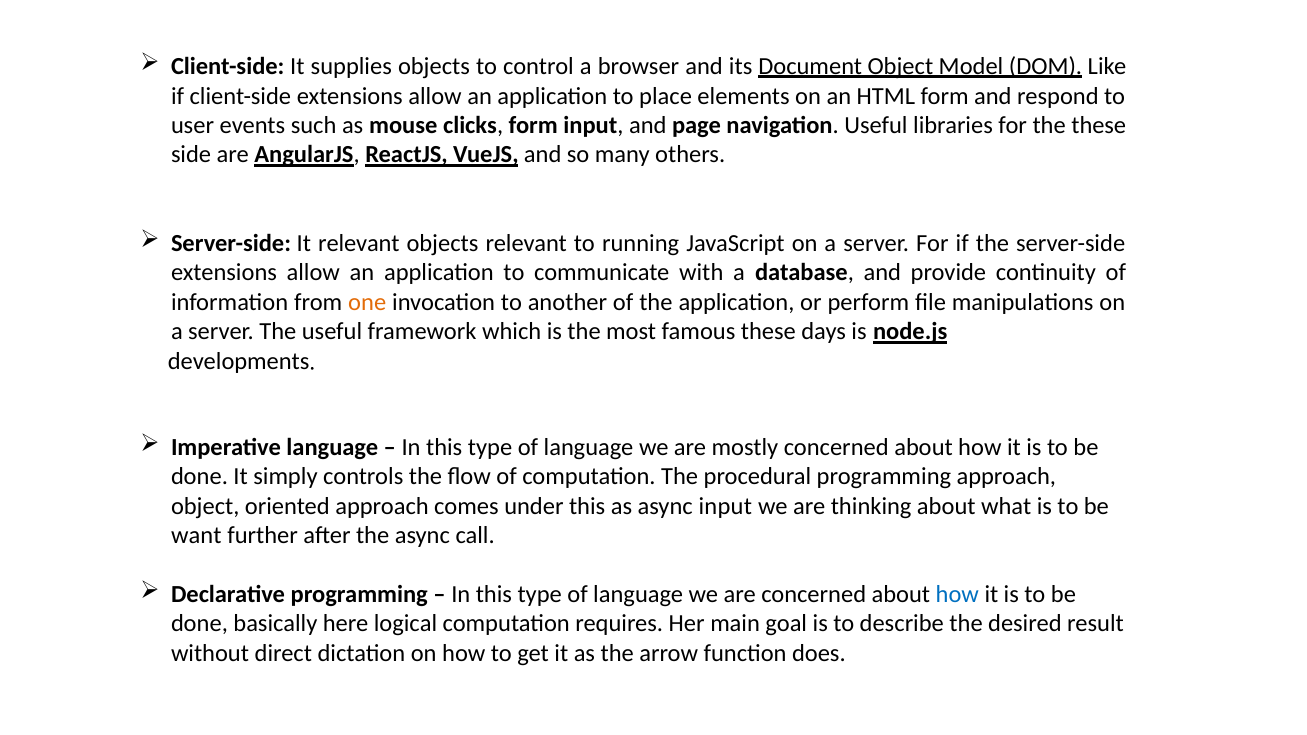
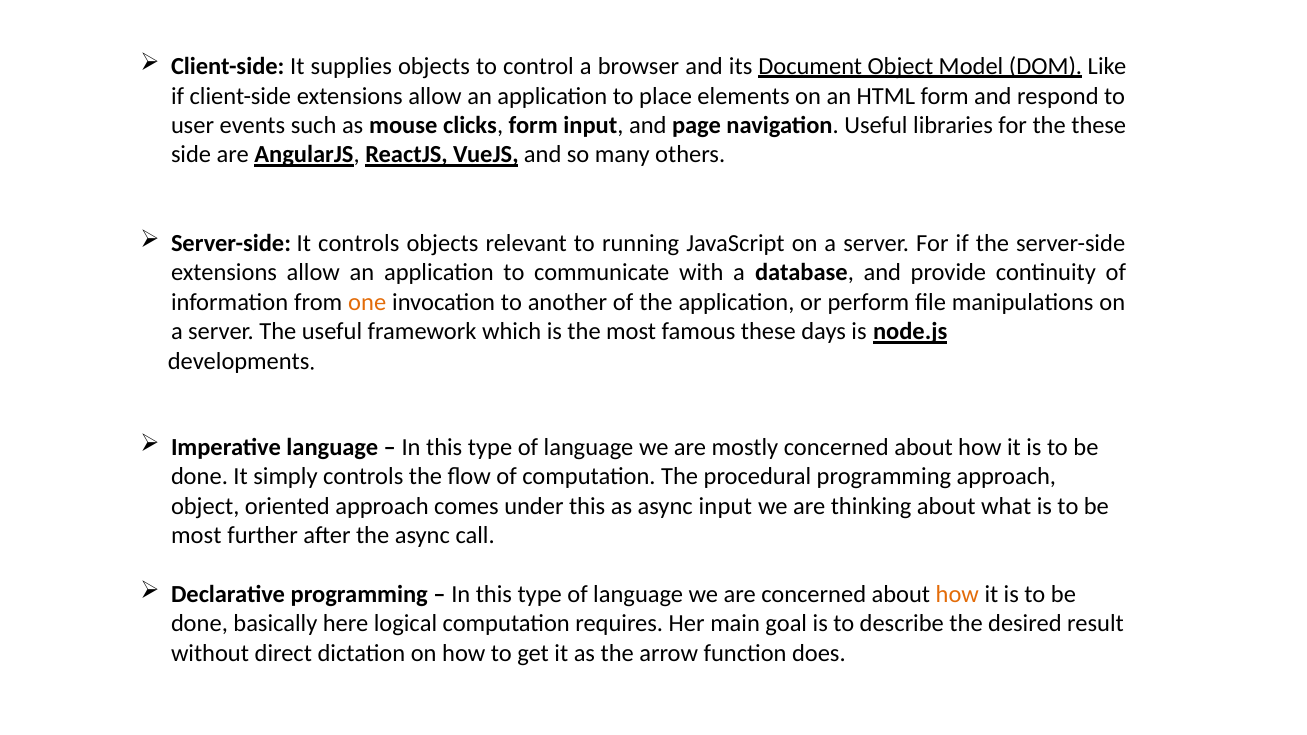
It relevant: relevant -> controls (359, 243)
want: want -> most (196, 536)
how colour: blue -> orange (957, 594)
